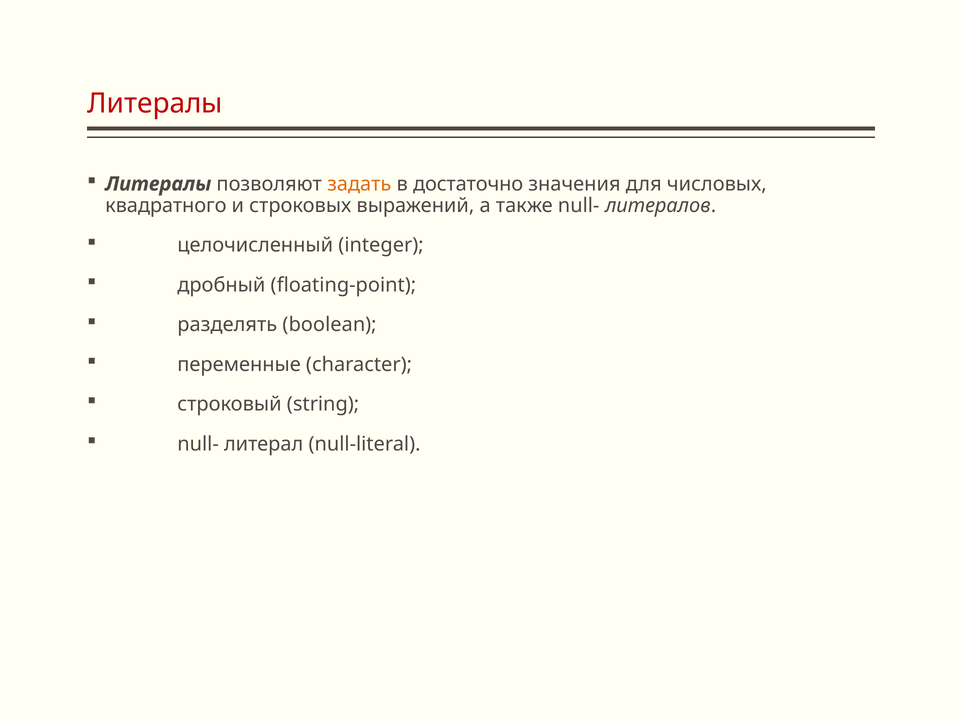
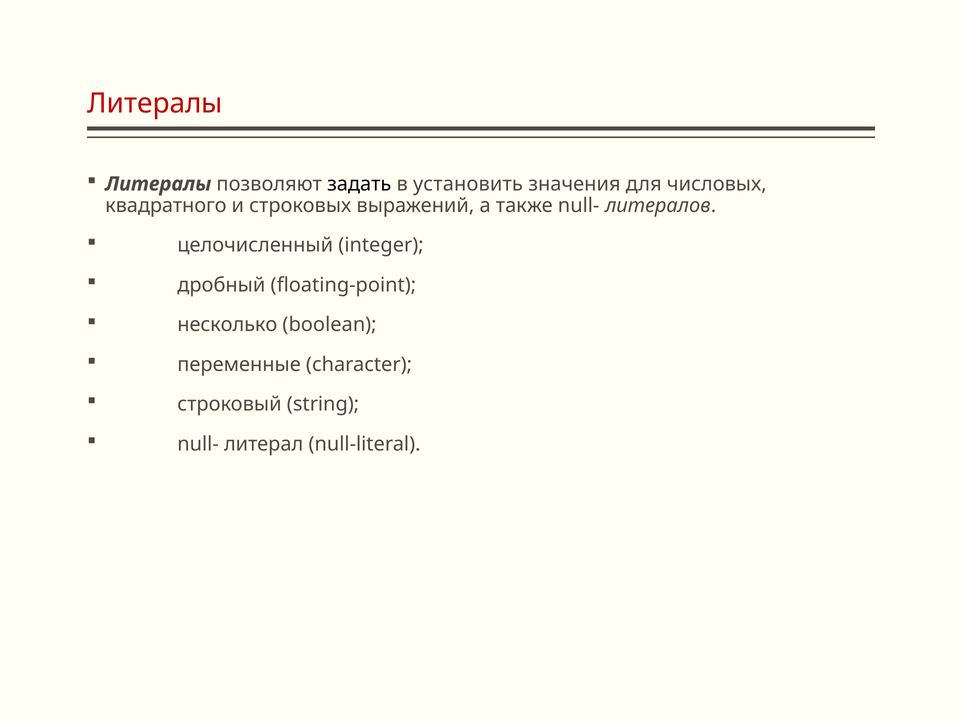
задать colour: orange -> black (359, 184)
достаточно: достаточно -> установить (468, 184)
разделять: разделять -> несколько (227, 325)
